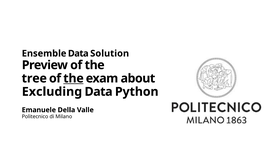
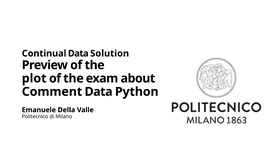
Ensemble: Ensemble -> Continual (44, 53)
tree: tree -> plot (34, 78)
the underline: present -> none (74, 78)
Excluding: Excluding -> Comment (52, 92)
